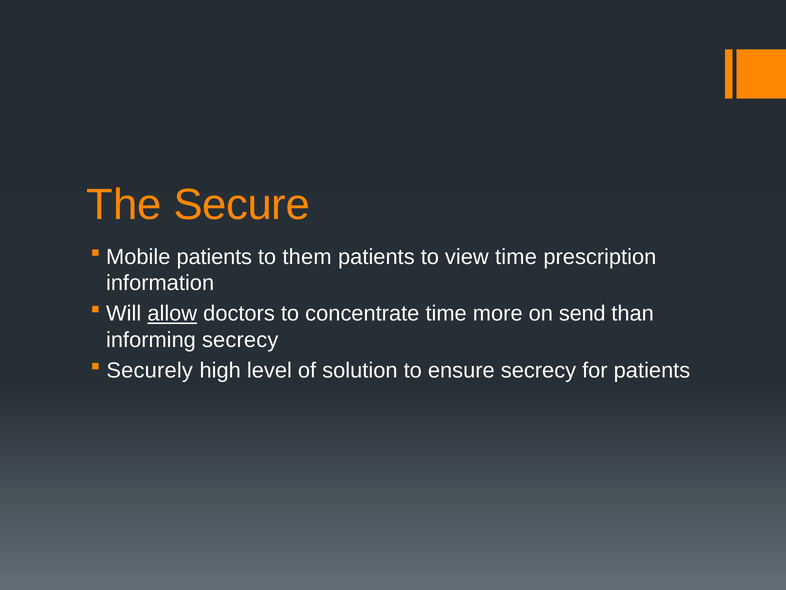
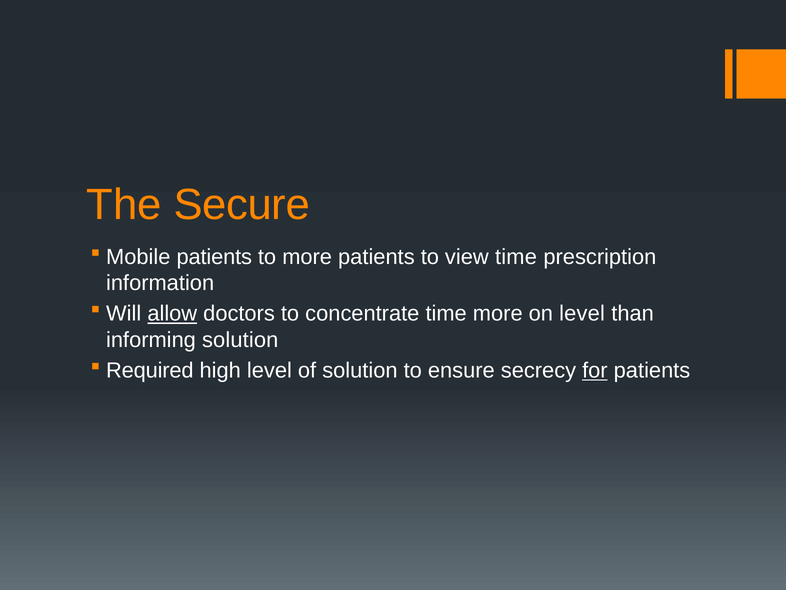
to them: them -> more (307, 257)
on send: send -> level (582, 313)
informing secrecy: secrecy -> solution (240, 340)
Securely: Securely -> Required (150, 370)
for underline: none -> present (595, 370)
